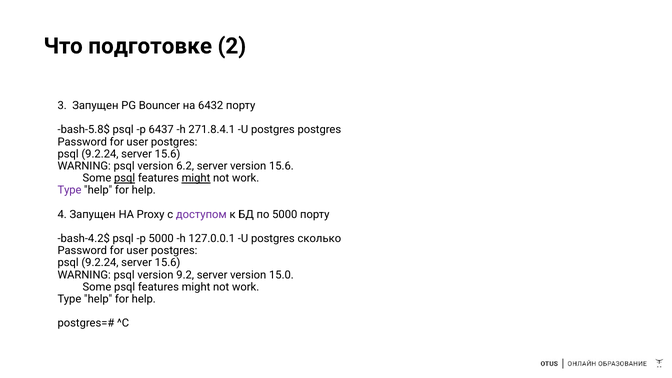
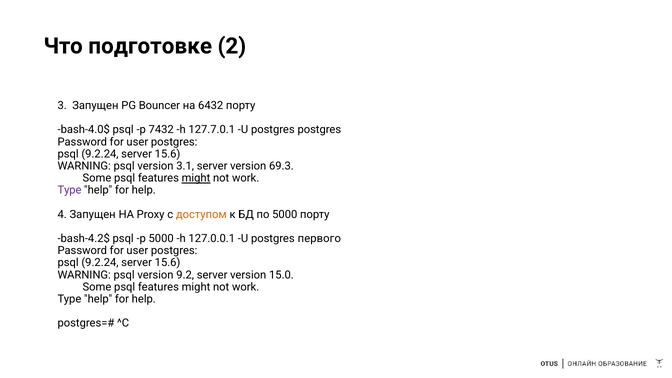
bash-5.8$: bash-5.8$ -> bash-4.0$ (84, 130)
6437: 6437 -> 7432 (161, 130)
271.8.4.1: 271.8.4.1 -> 127.7.0.1 (212, 130)
6.2: 6.2 -> 3.1 (185, 166)
version 15.6: 15.6 -> 69.3 (281, 166)
psql underline: present -> none (125, 178)
доступом colour: purple -> orange (201, 214)
сколько: сколько -> первого (319, 239)
